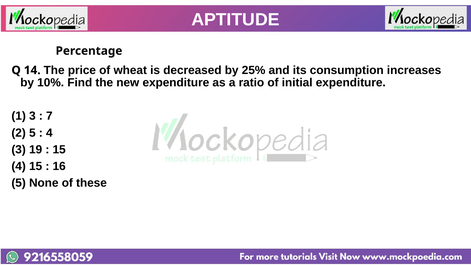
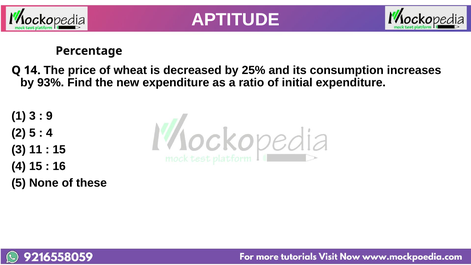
10%: 10% -> 93% (51, 83)
7: 7 -> 9 (49, 116)
19: 19 -> 11 (36, 149)
